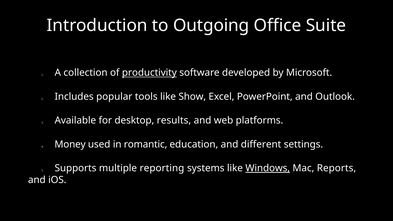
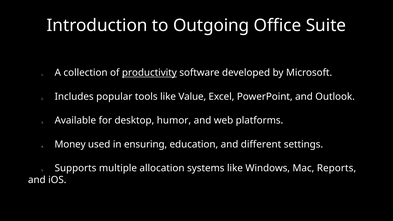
Show: Show -> Value (192, 97)
results: results -> humor (174, 120)
romantic: romantic -> ensuring (146, 144)
reporting: reporting -> allocation (162, 168)
Windows underline: present -> none (268, 168)
